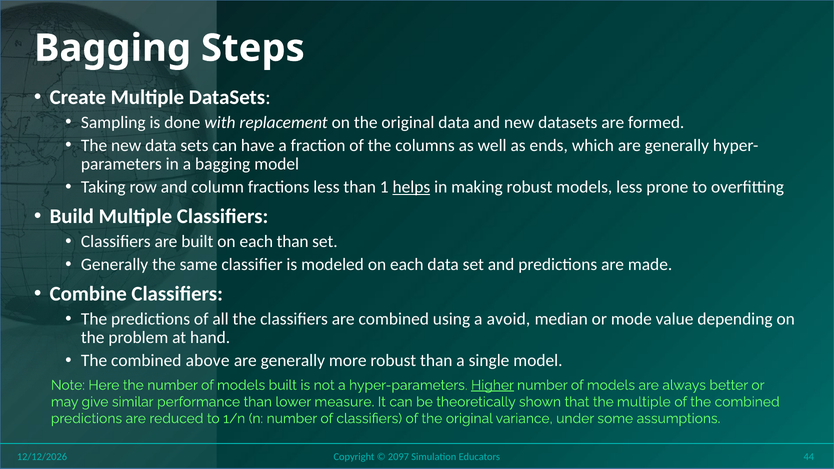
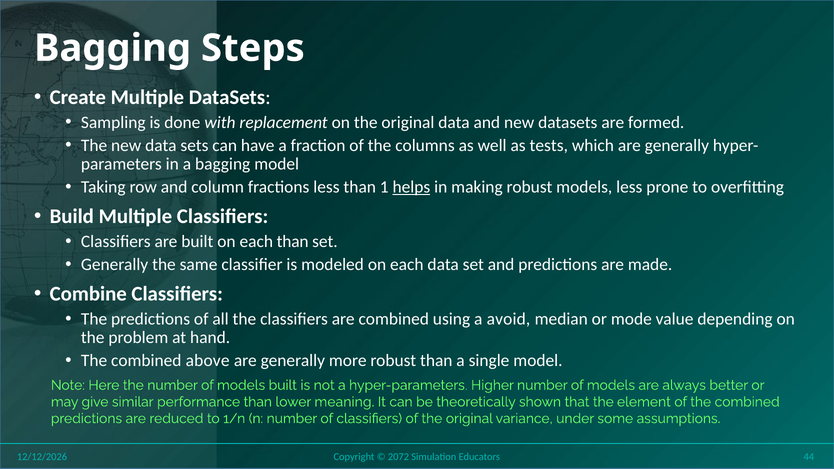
ends: ends -> tests (549, 145)
Higher underline: present -> none (492, 385)
measure: measure -> meaning (344, 402)
the multiple: multiple -> element (644, 402)
2097: 2097 -> 2072 (398, 457)
